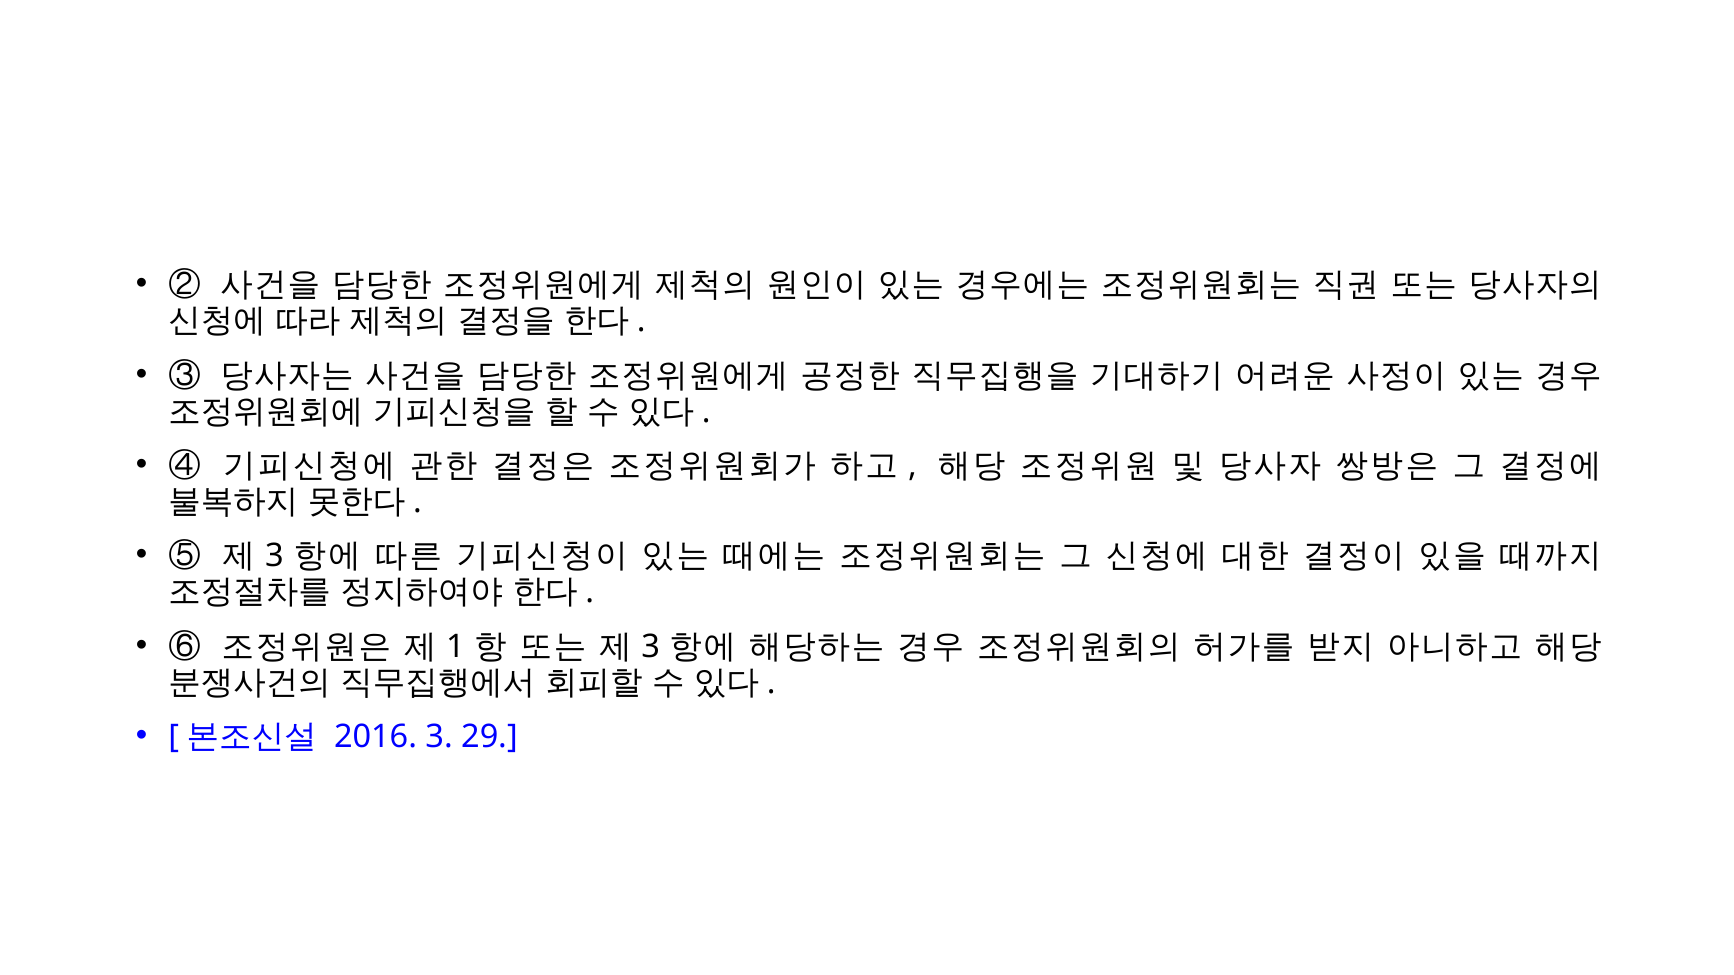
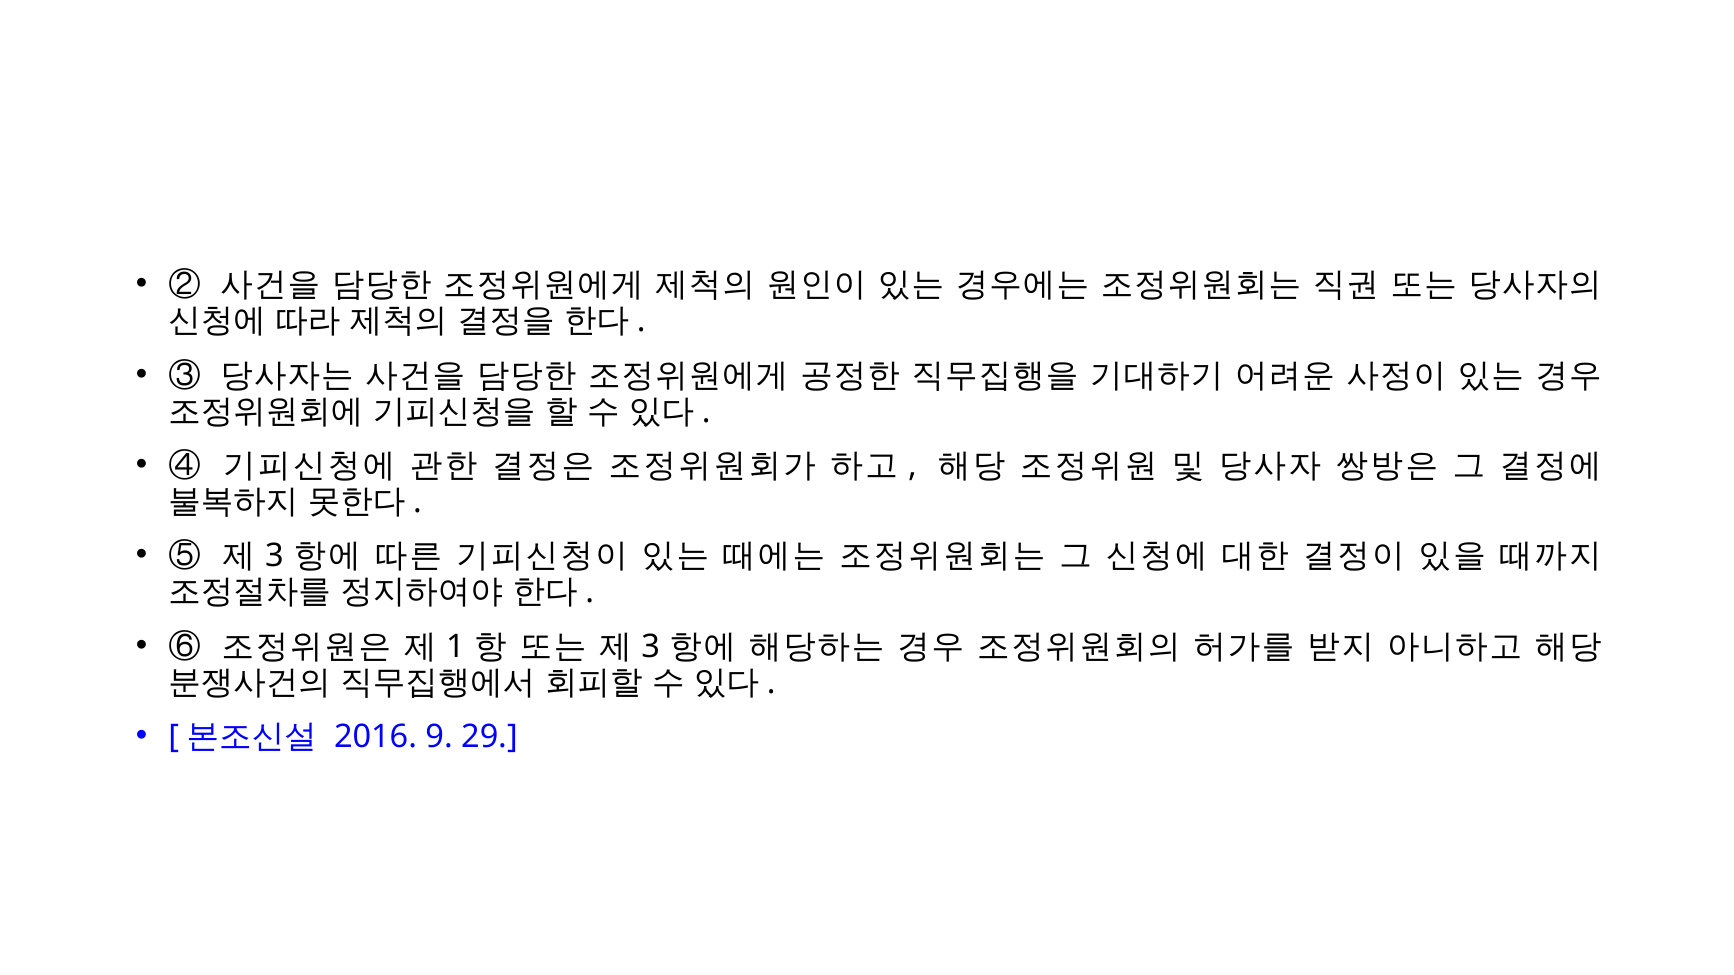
2016 3: 3 -> 9 (439, 737)
